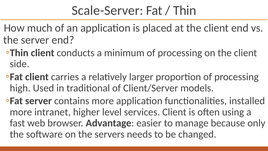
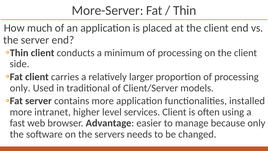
Scale-Server: Scale-Server -> More-Server (108, 10)
high: high -> only (20, 88)
